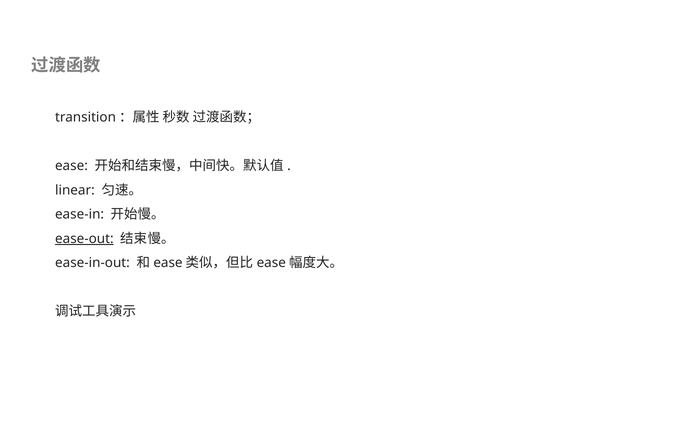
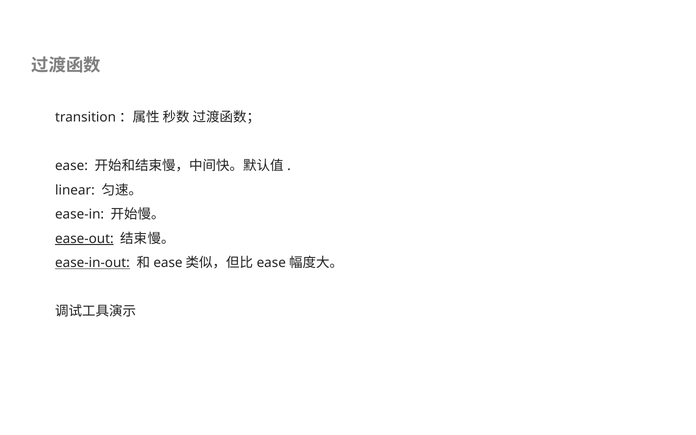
ease-in-out underline: none -> present (92, 263)
